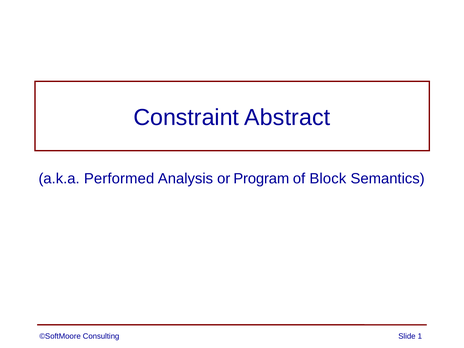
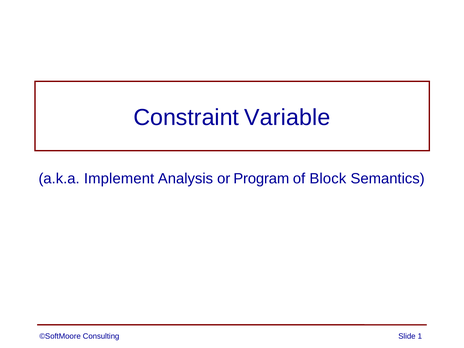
Abstract: Abstract -> Variable (287, 118)
Performed: Performed -> Implement (119, 179)
